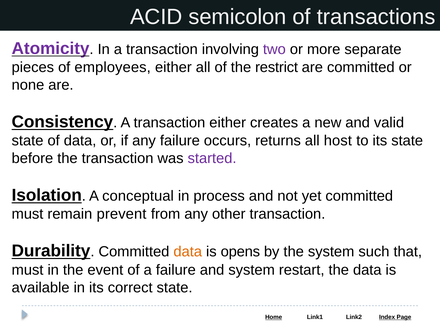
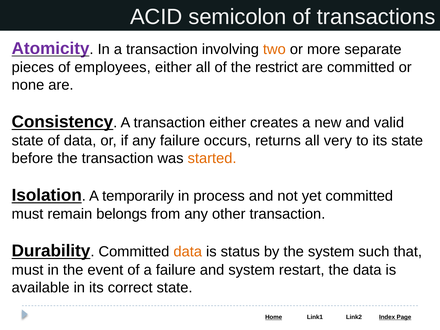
two colour: purple -> orange (274, 49)
host: host -> very (338, 141)
started colour: purple -> orange (212, 158)
conceptual: conceptual -> temporarily (138, 196)
prevent: prevent -> belongs (122, 214)
opens: opens -> status (240, 252)
